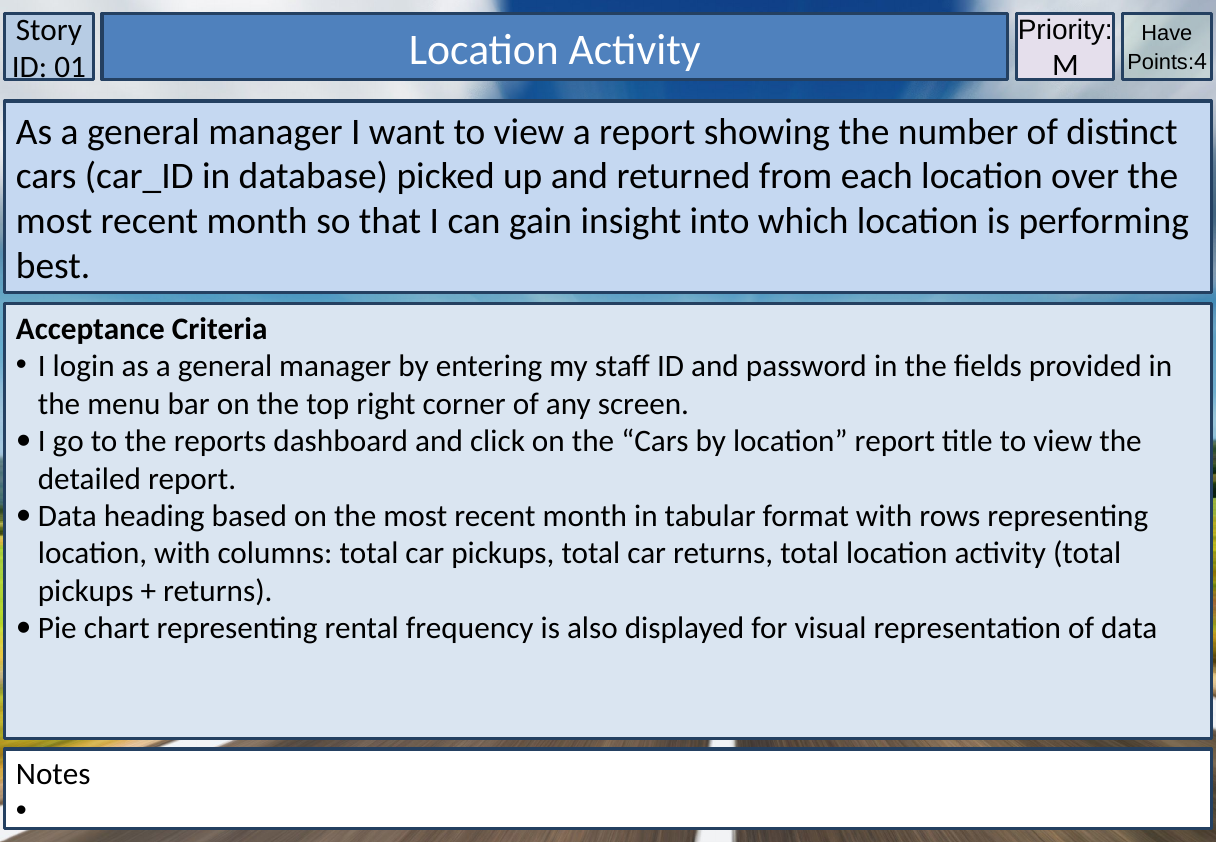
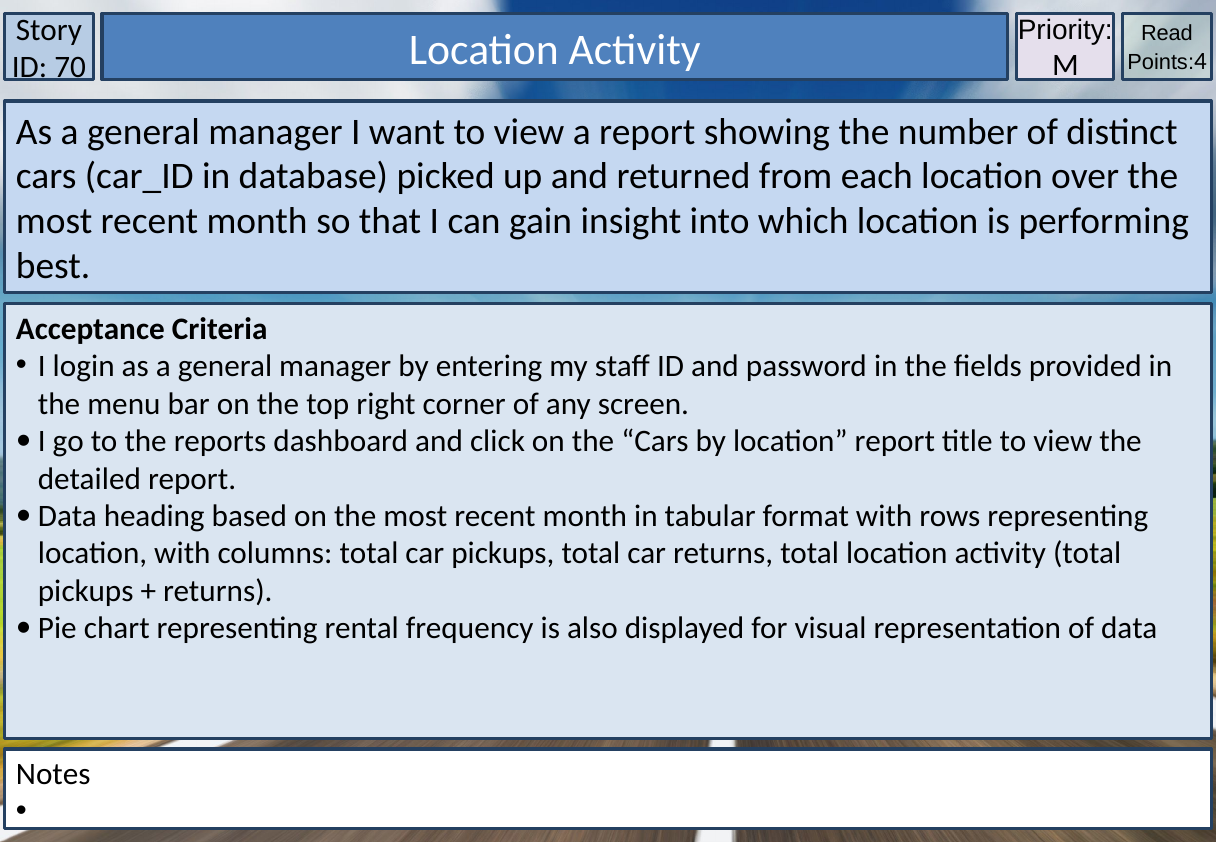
Have: Have -> Read (1167, 33)
01: 01 -> 70 (70, 67)
